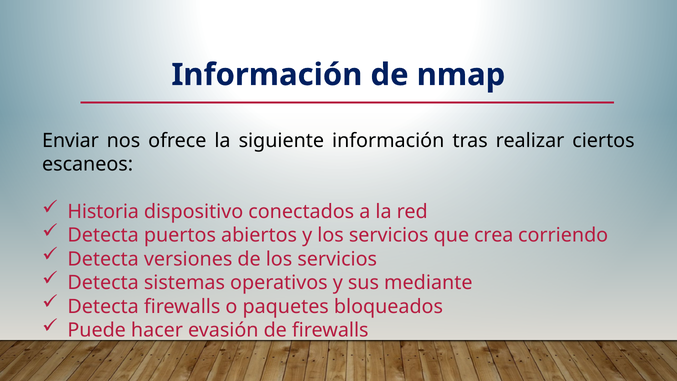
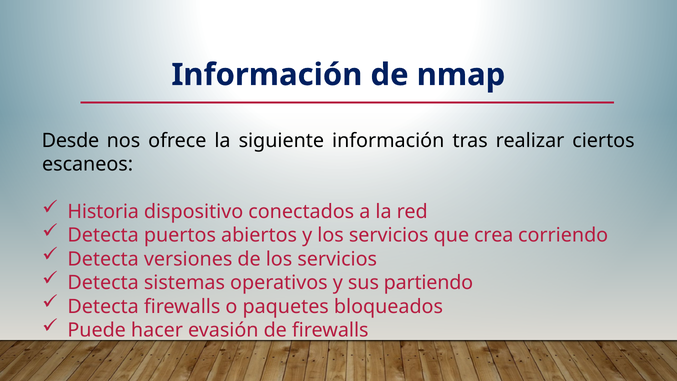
Enviar: Enviar -> Desde (70, 140)
mediante: mediante -> partiendo (428, 283)
